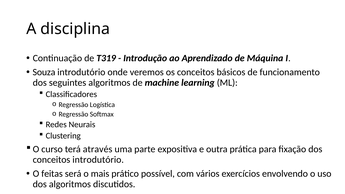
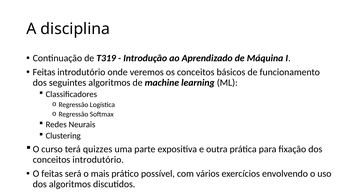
Souza: Souza -> Feitas (44, 72)
através: através -> quizzes (98, 149)
